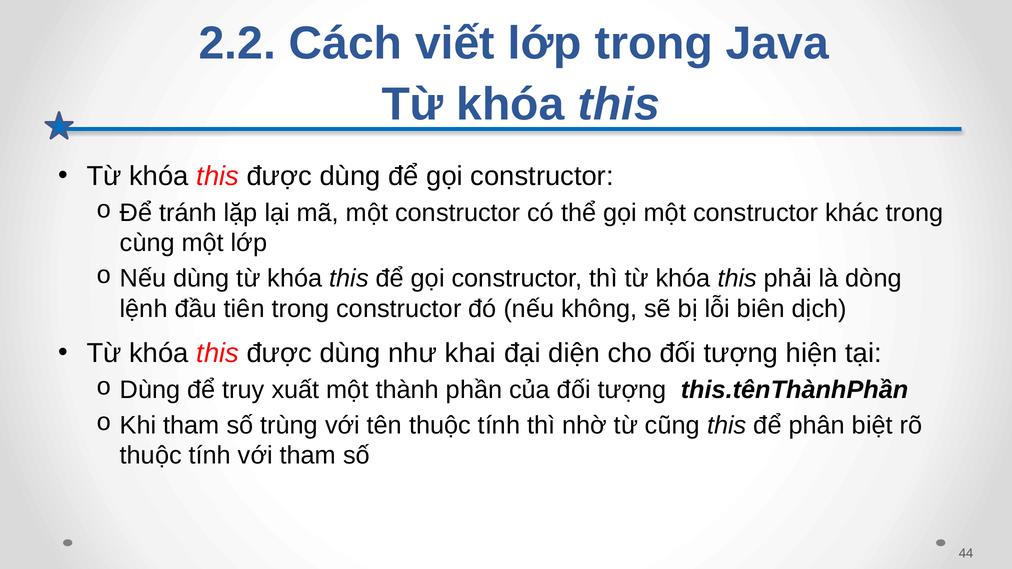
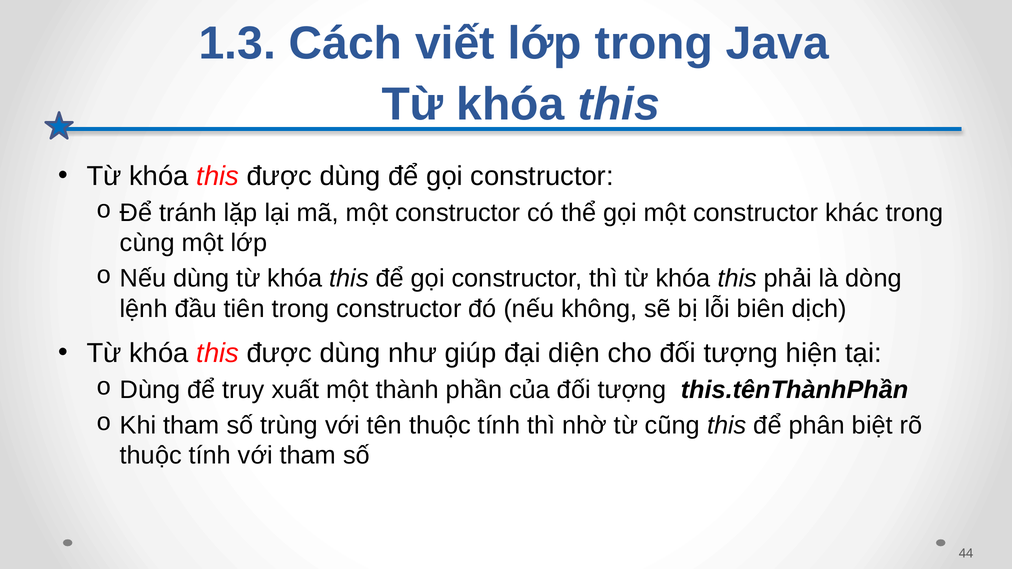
2.2: 2.2 -> 1.3 (237, 43)
khai: khai -> giúp (471, 353)
